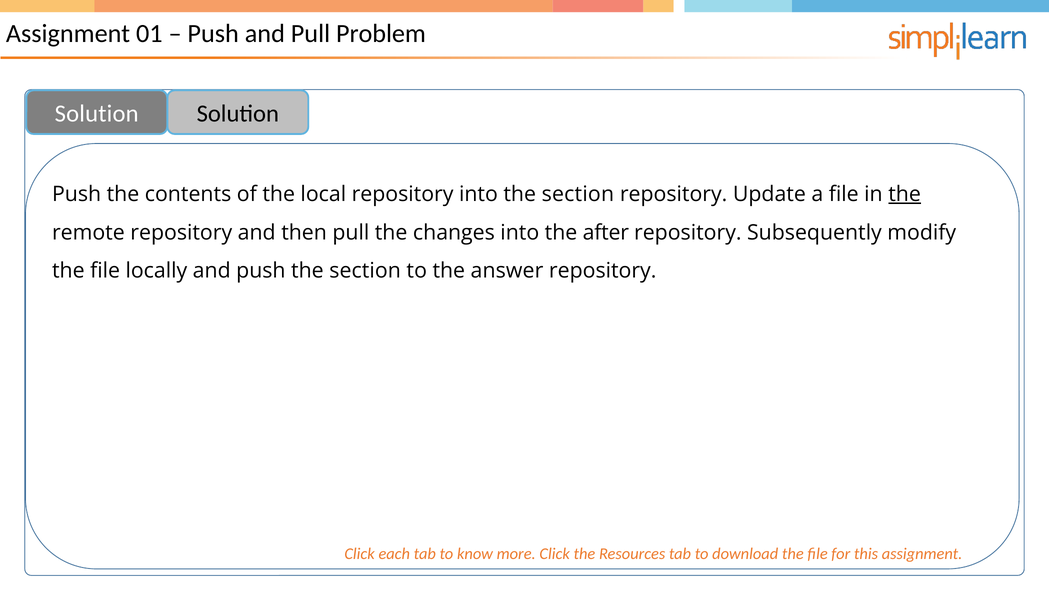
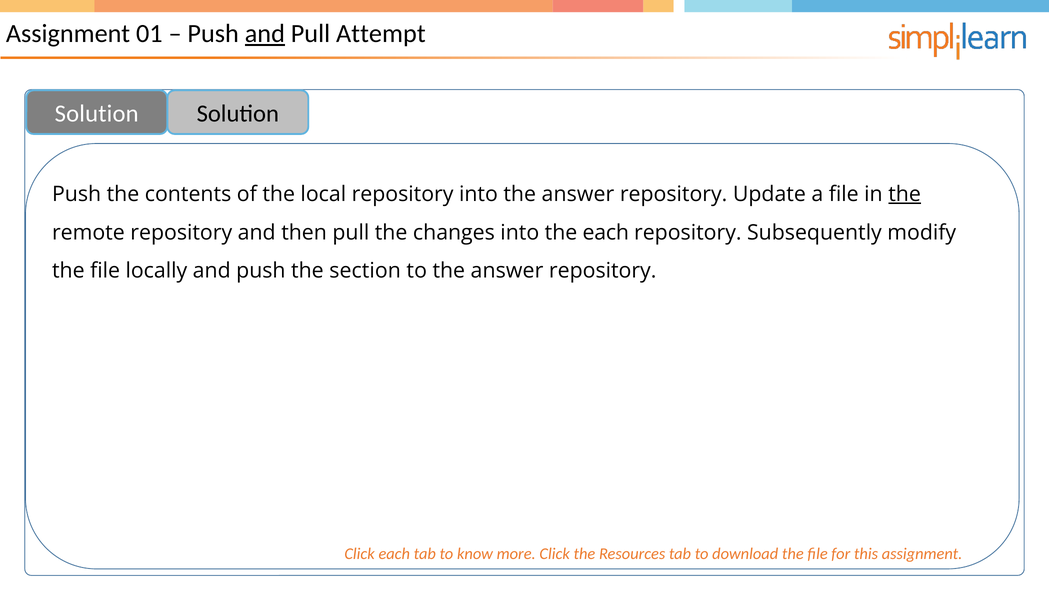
and underline: none -> present (265, 34)
Problem: Problem -> Attempt (381, 34)
into the section: section -> answer (578, 194)
the after: after -> each (606, 233)
